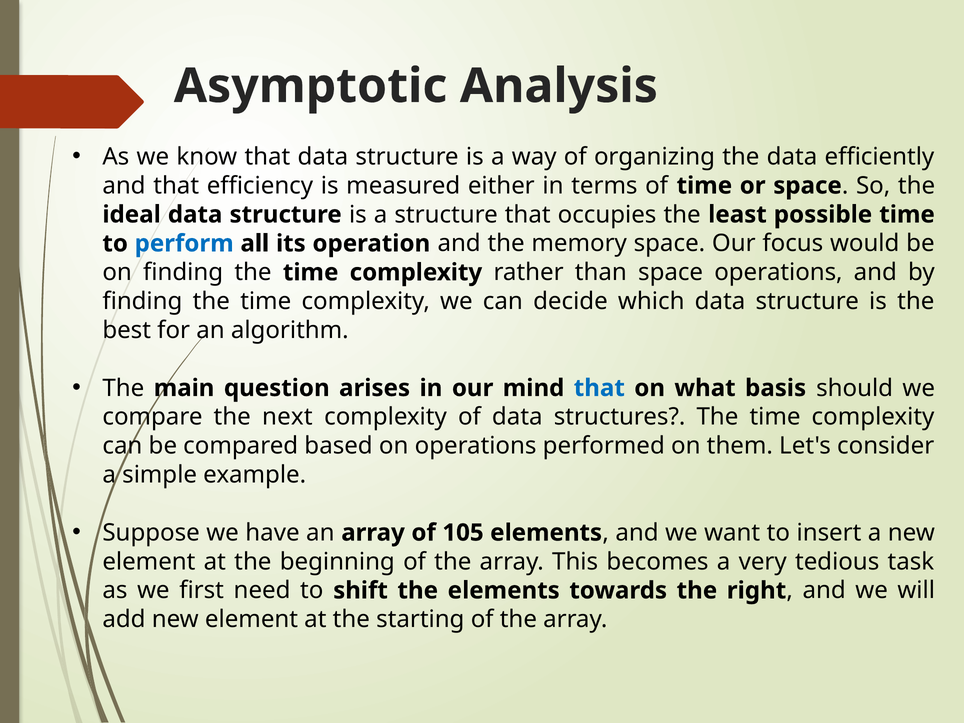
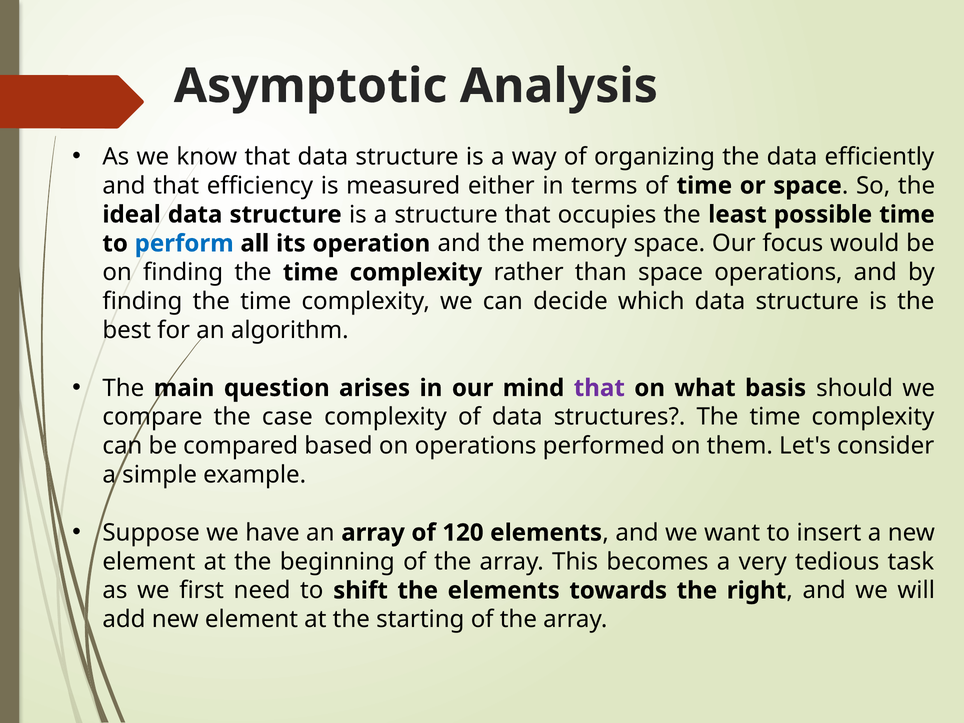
that colour: blue -> purple (599, 388)
next: next -> case (287, 417)
105: 105 -> 120 (463, 533)
